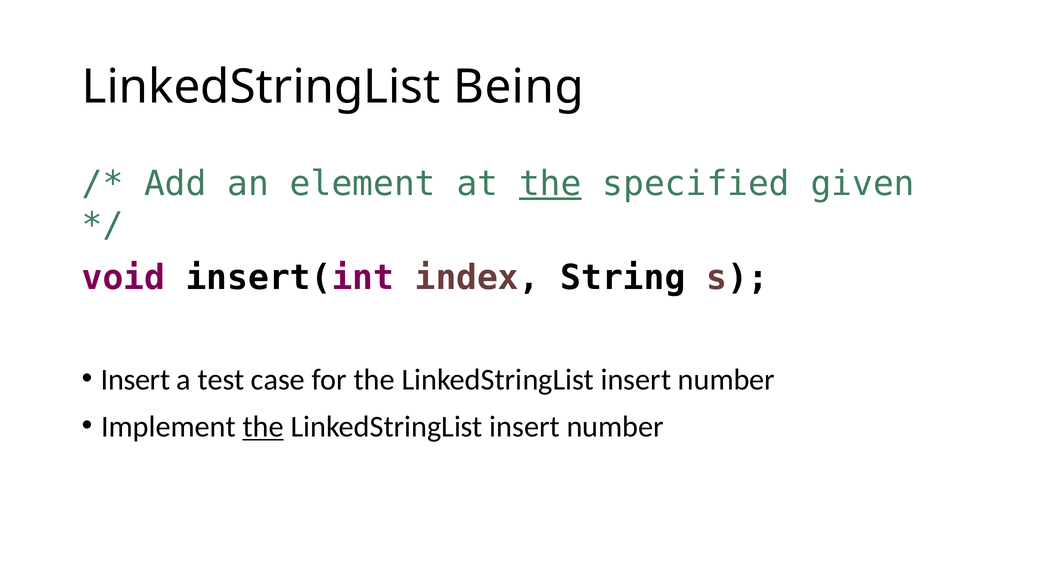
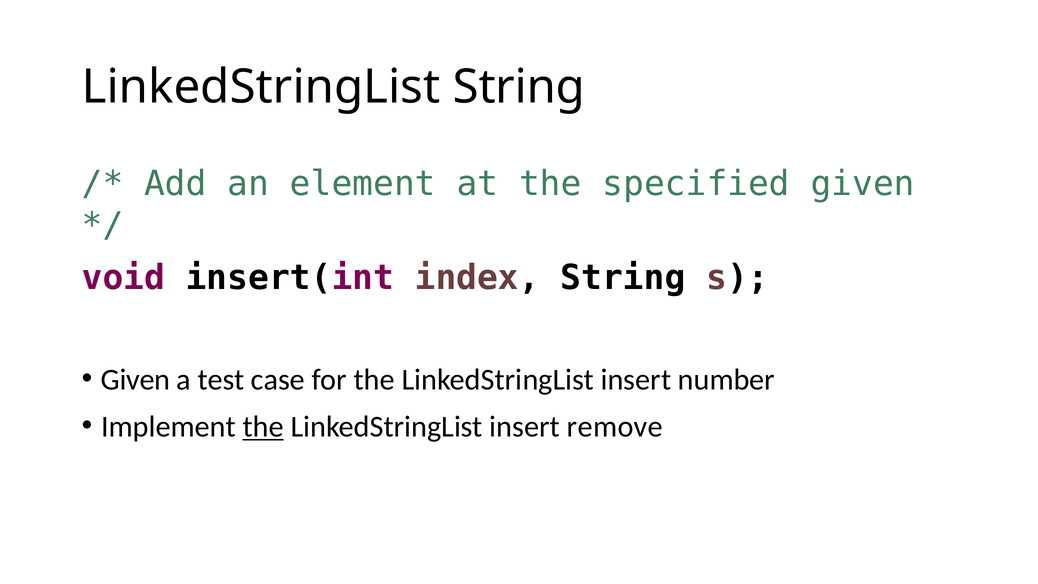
LinkedStringList Being: Being -> String (519, 87)
the underline: present -> none (550, 184)
Insert: Insert -> Given (135, 379)
number: number -> remove (615, 427)
